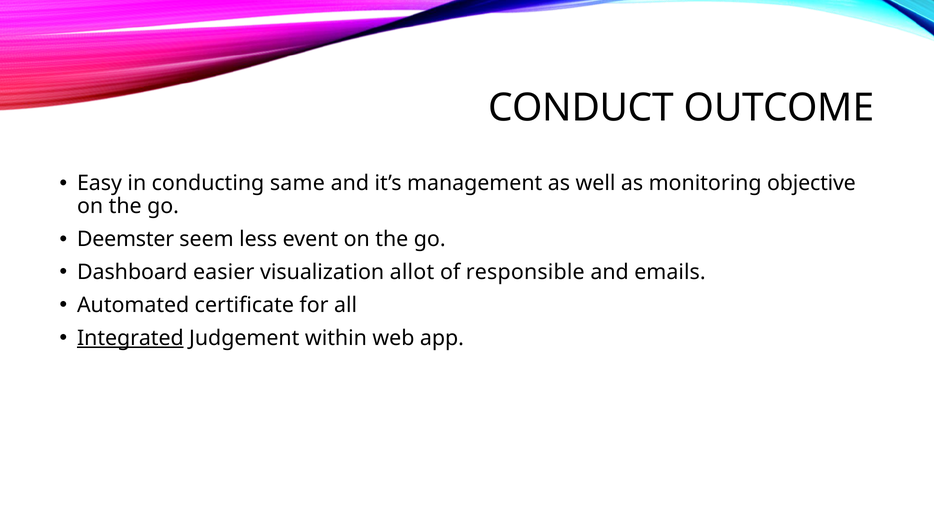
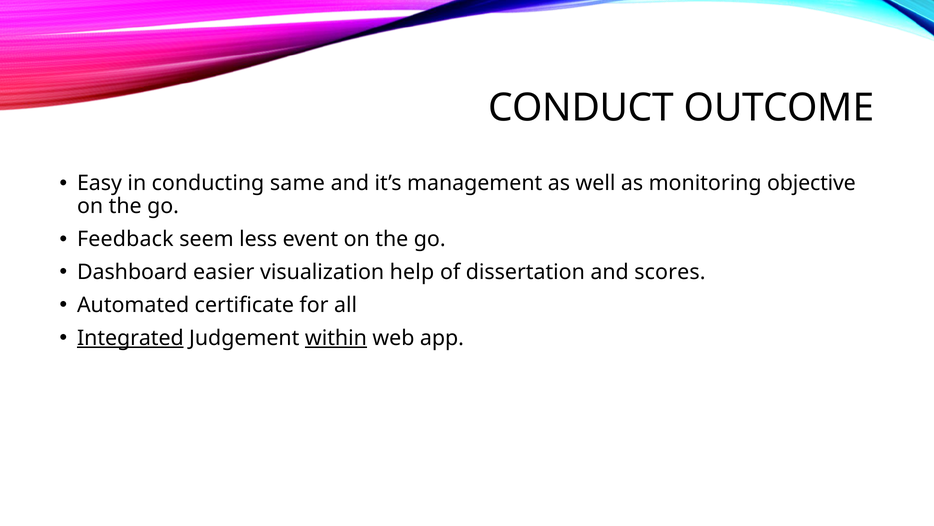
Deemster: Deemster -> Feedback (125, 239)
allot: allot -> help (412, 272)
responsible: responsible -> dissertation (525, 272)
emails: emails -> scores (670, 272)
within underline: none -> present (336, 338)
